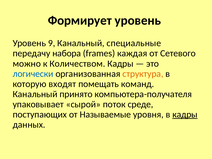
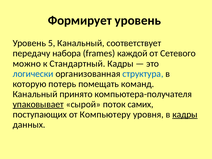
9: 9 -> 5 (52, 43)
специальные: специальные -> соответствует (134, 43)
каждая: каждая -> каждой (132, 53)
Количеством: Количеством -> Стандартный (77, 64)
структура colour: orange -> blue (143, 74)
входят: входят -> потерь (62, 84)
упаковывает underline: none -> present (38, 104)
среде: среде -> самих (141, 104)
Называемые: Называемые -> Компьютеру (105, 114)
